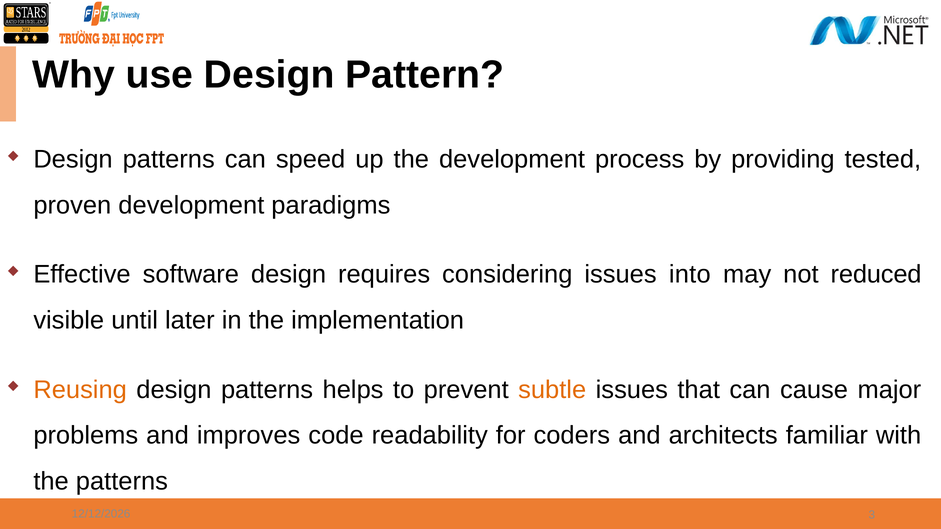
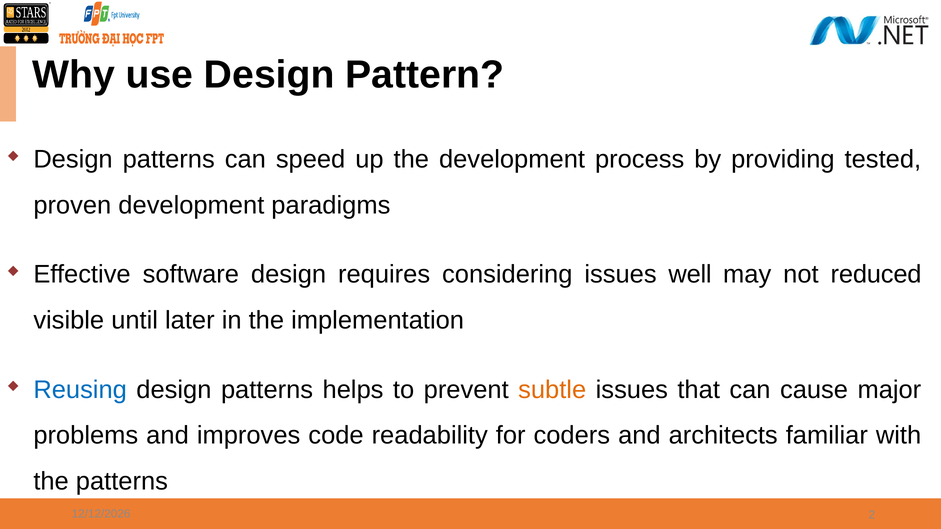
into: into -> well (690, 275)
Reusing colour: orange -> blue (80, 390)
3: 3 -> 2 (872, 515)
